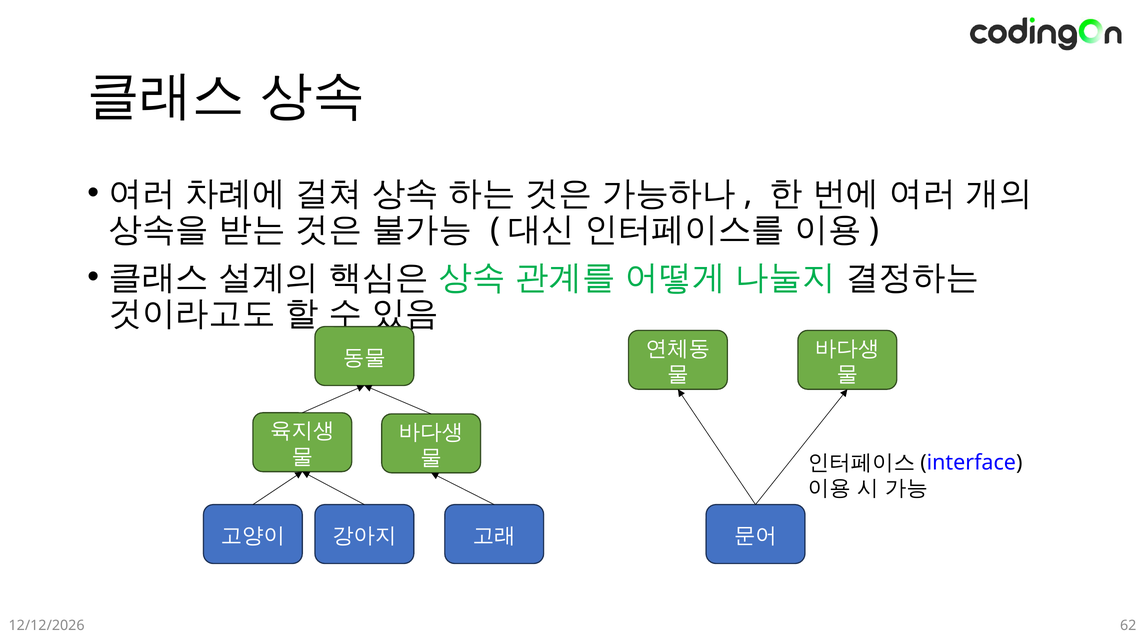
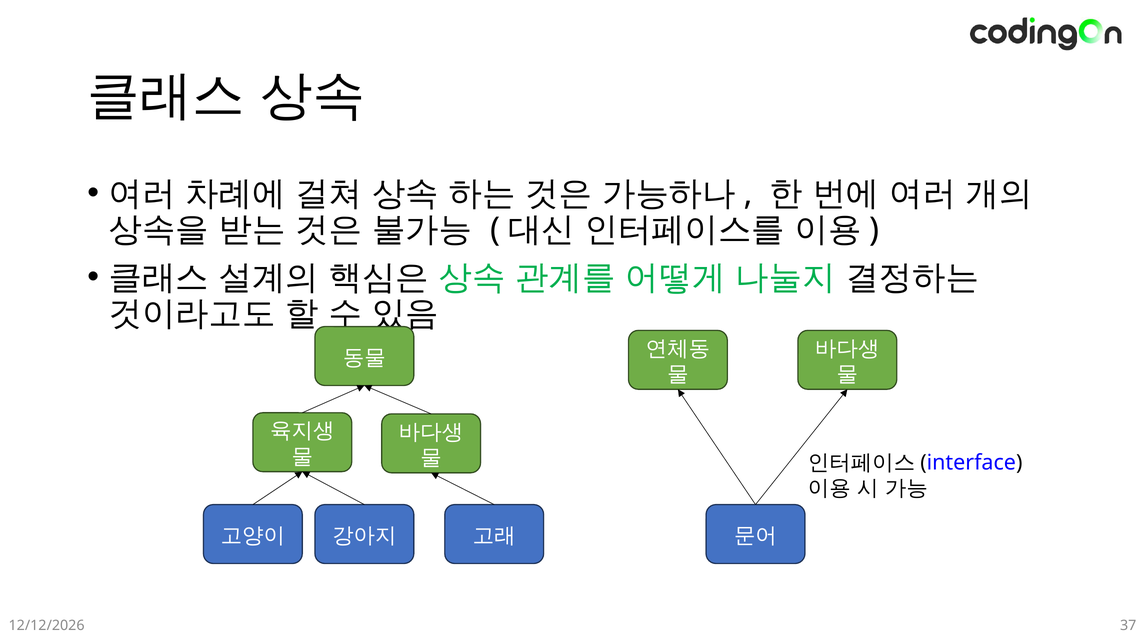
62: 62 -> 37 (1128, 626)
